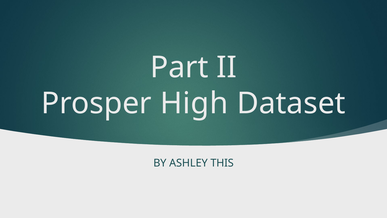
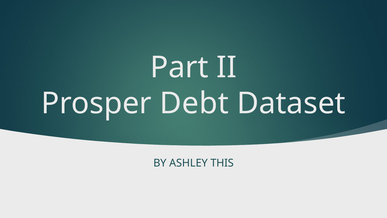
High: High -> Debt (194, 103)
